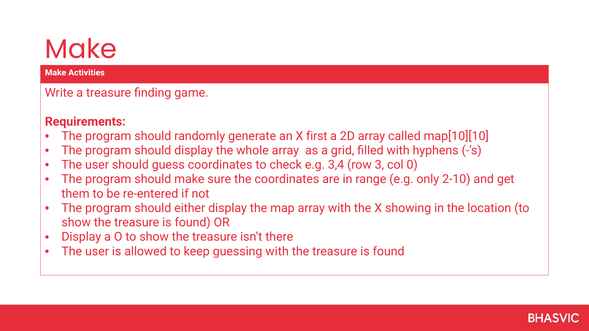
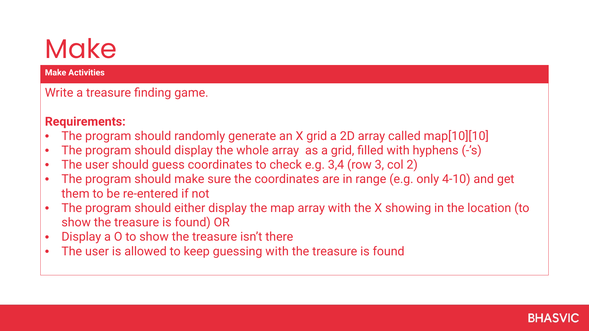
X first: first -> grid (317, 136)
0: 0 -> 2 (412, 165)
2-10: 2-10 -> 4-10 (456, 179)
